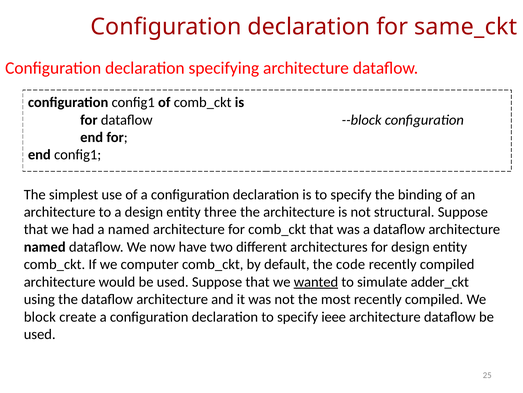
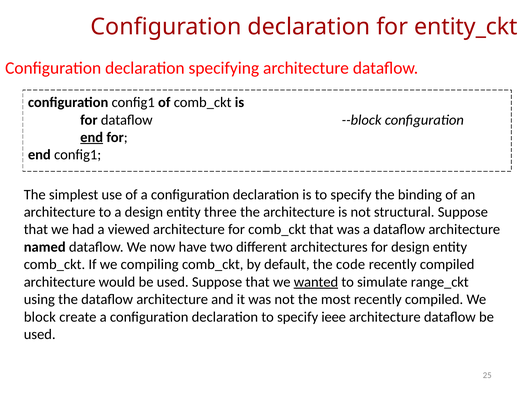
same_ckt: same_ckt -> entity_ckt (466, 27)
end underline: none -> present (92, 137)
a named: named -> viewed (129, 229)
computer: computer -> compiling (150, 264)
adder_ckt: adder_ckt -> range_ckt (440, 281)
